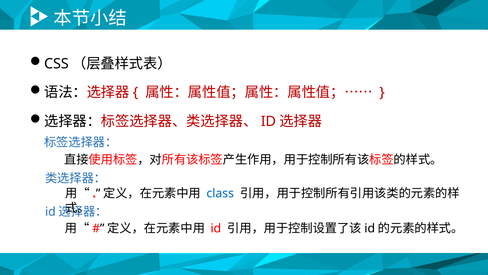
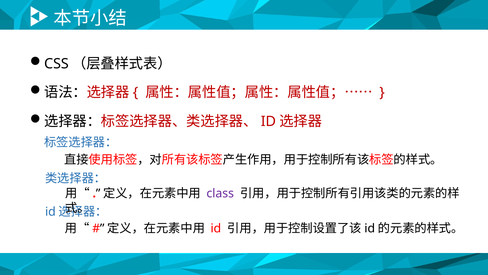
class colour: blue -> purple (220, 193)
